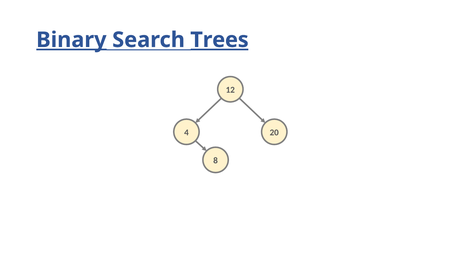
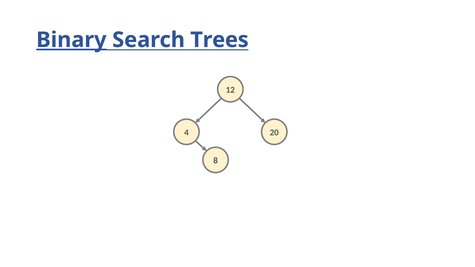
Trees underline: present -> none (219, 40)
